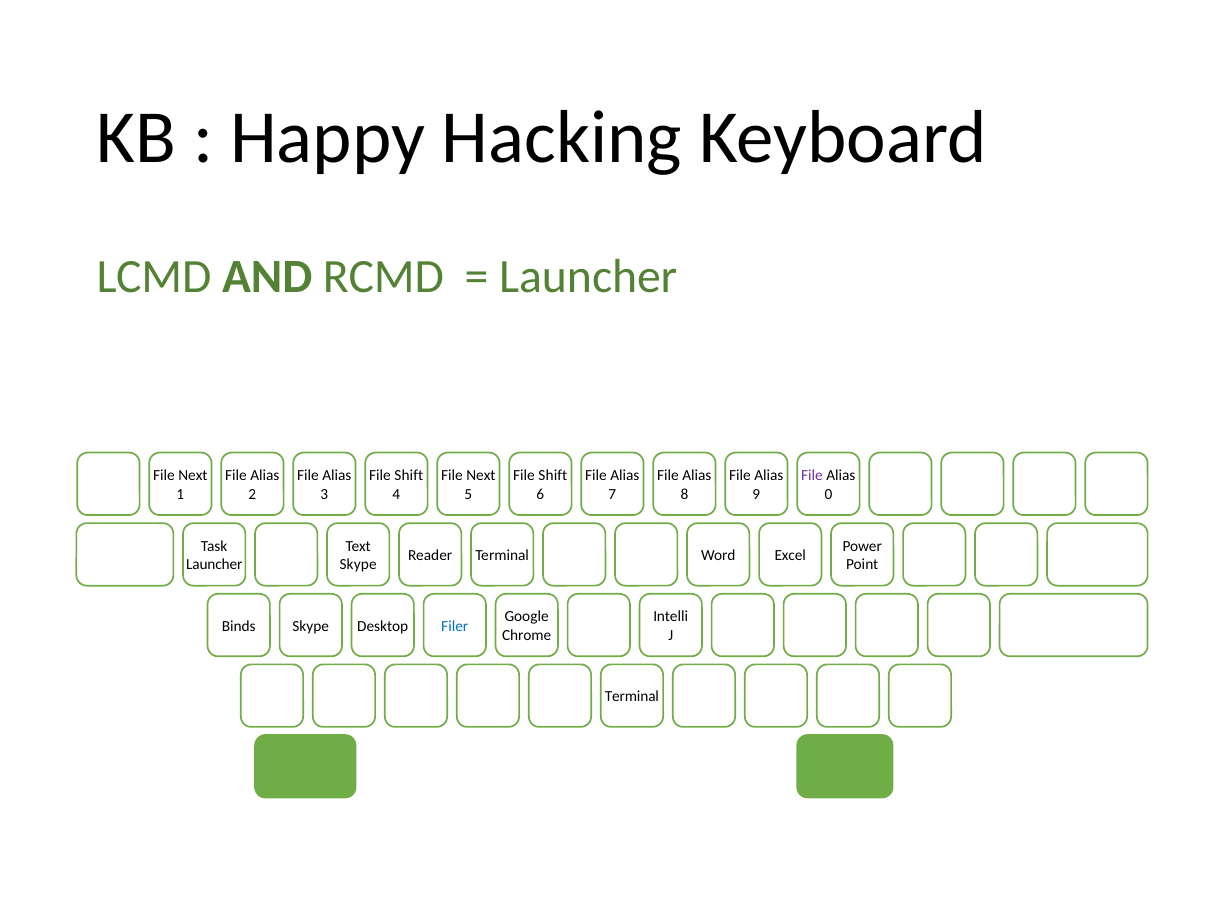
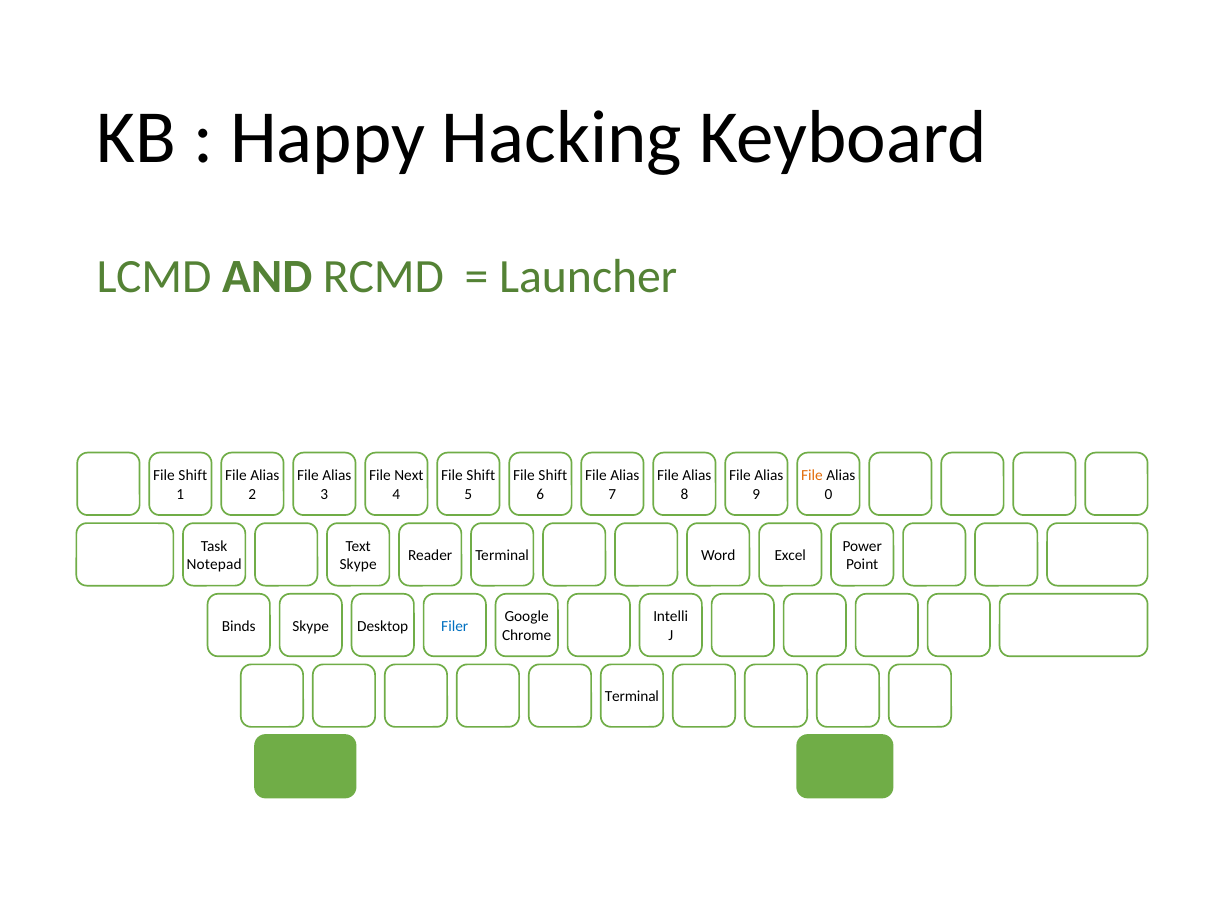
Next: Next -> Shift (193, 475)
Shift: Shift -> Next (409, 475)
Next: Next -> Shift (481, 475)
File colour: purple -> orange (812, 475)
Launcher: Launcher -> Notepad (214, 564)
